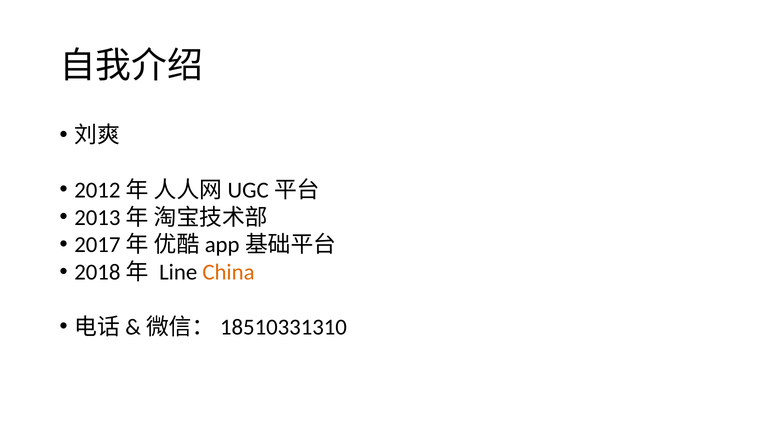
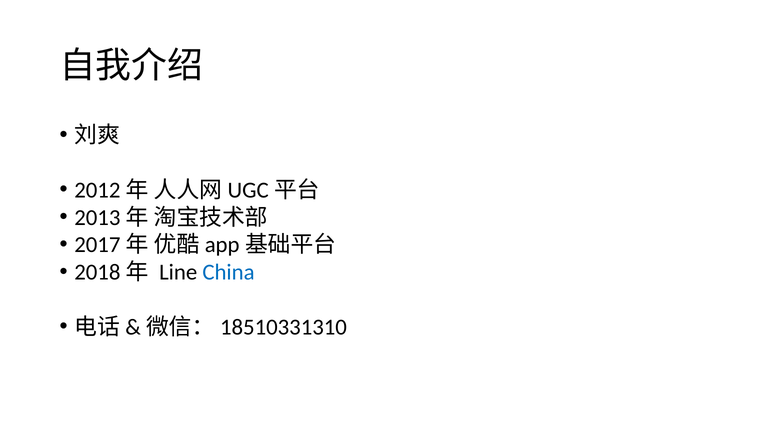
China colour: orange -> blue (228, 272)
